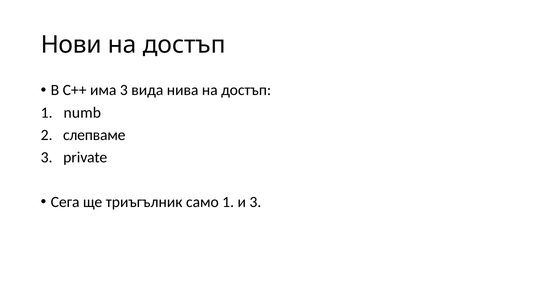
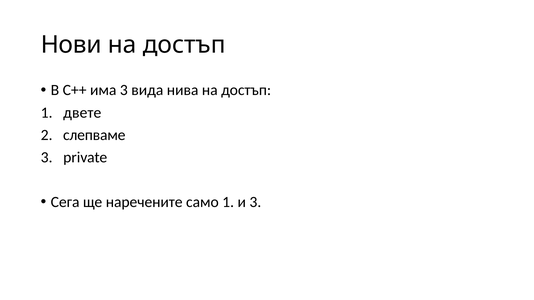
numb: numb -> двете (82, 113)
триъгълник: триъгълник -> наречените (144, 202)
